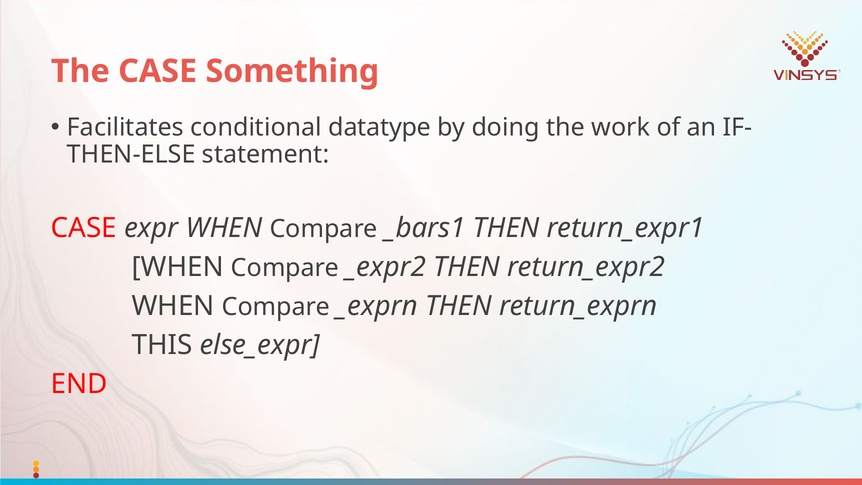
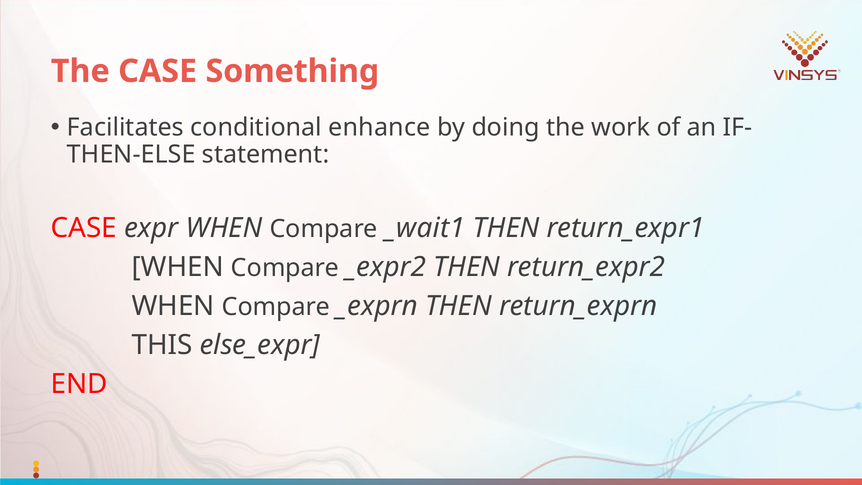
datatype: datatype -> enhance (379, 127)
_bars1: _bars1 -> _wait1 (425, 228)
